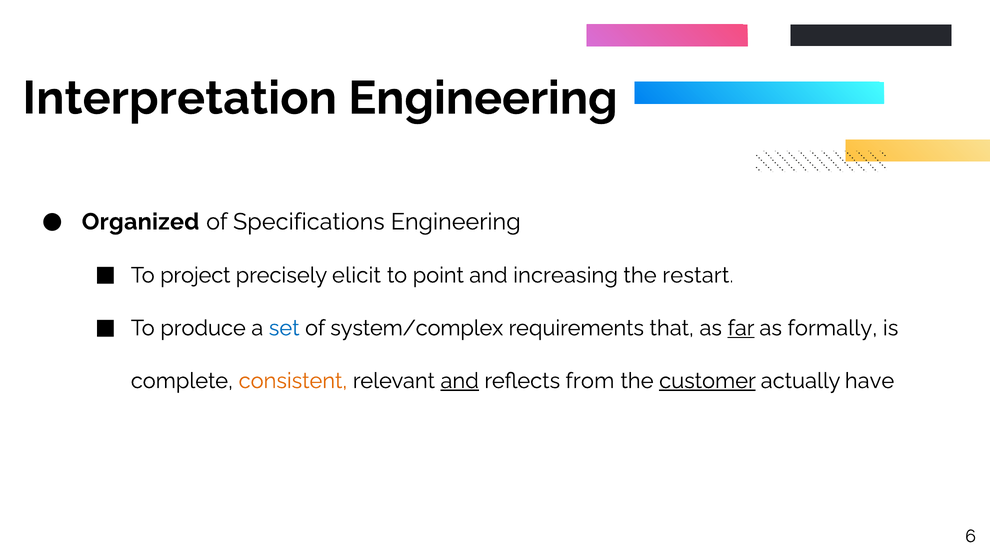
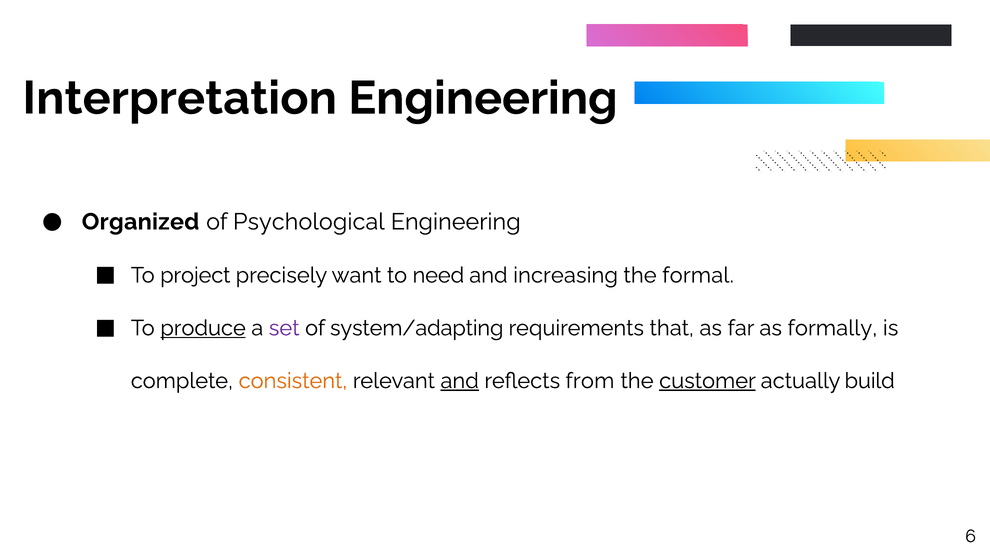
Specifications: Specifications -> Psychological (309, 222)
elicit: elicit -> want (357, 275)
point: point -> need (438, 275)
restart: restart -> formal (698, 275)
produce underline: none -> present (203, 328)
set colour: blue -> purple (284, 328)
system/complex: system/complex -> system/adapting (417, 328)
far underline: present -> none (741, 328)
have: have -> build (870, 381)
